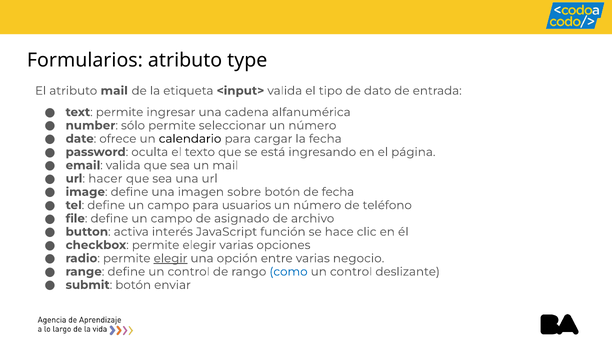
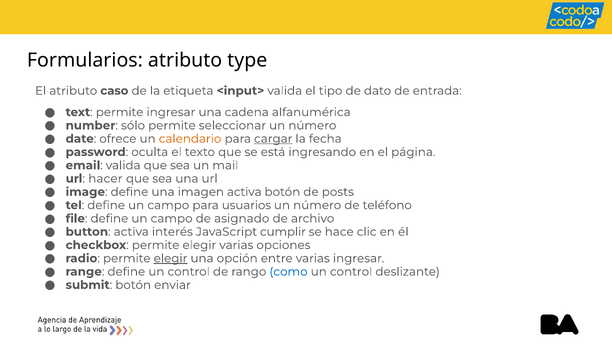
atributo mail: mail -> caso (114, 91)
calendario colour: black -> orange (190, 139)
cargar underline: none -> present (273, 139)
imagen sobre: sobre -> activa (244, 192)
de fecha: fecha -> posts (338, 192)
función: función -> cumplir (283, 232)
varias negocio: negocio -> ingresar (359, 259)
